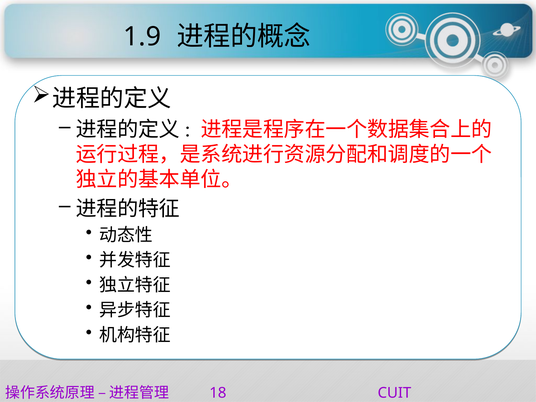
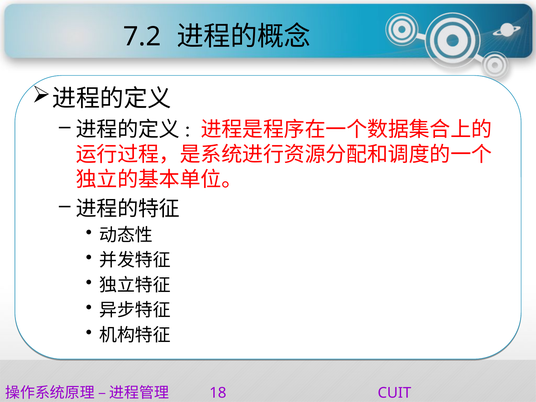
1.9: 1.9 -> 7.2 (142, 37)
